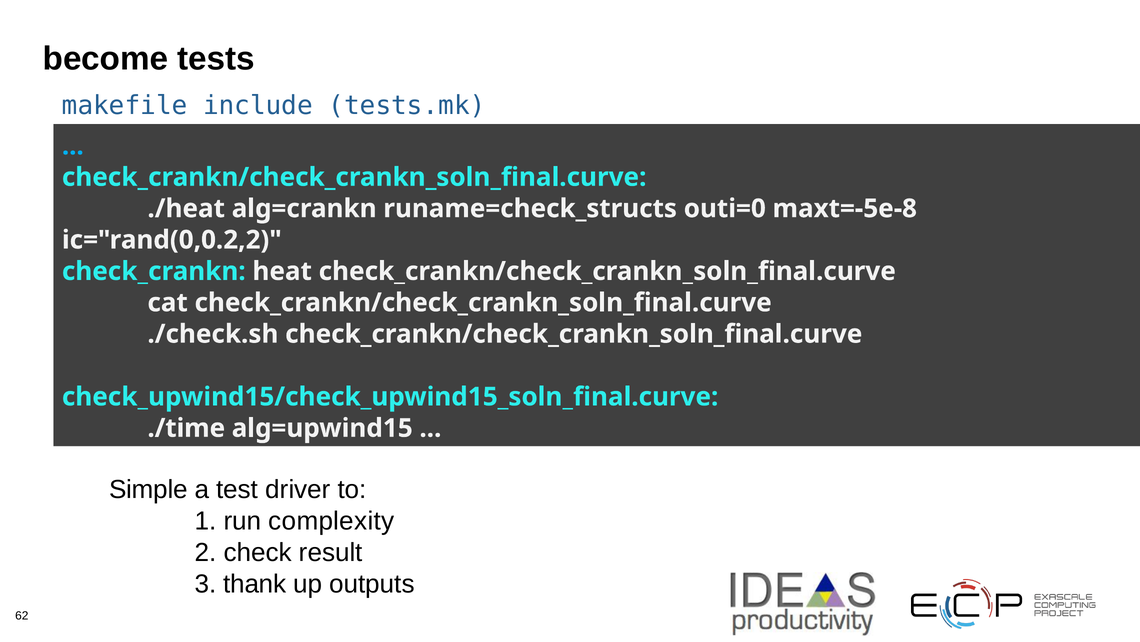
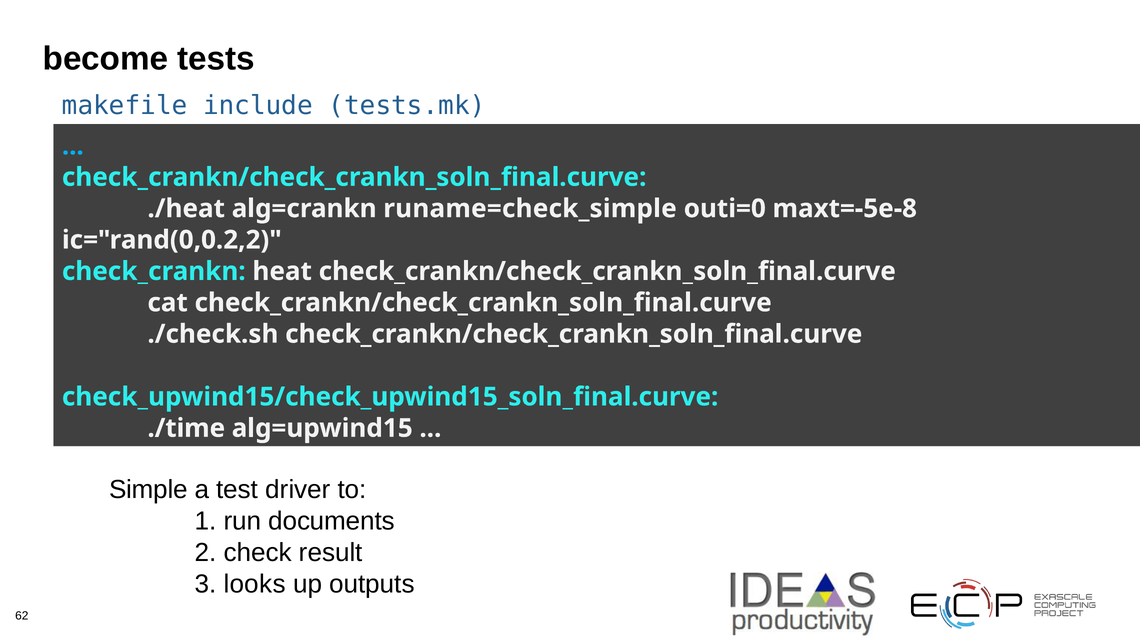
runame=check_structs: runame=check_structs -> runame=check_simple (530, 208)
complexity: complexity -> documents (332, 521)
thank: thank -> looks (255, 583)
